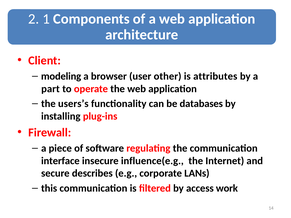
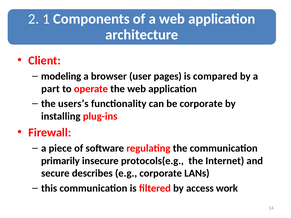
other: other -> pages (168, 76)
attributes: attributes -> compared (215, 76)
be databases: databases -> corporate (201, 104)
interface: interface -> primarily (60, 161)
influence(e.g: influence(e.g -> protocols(e.g (152, 161)
